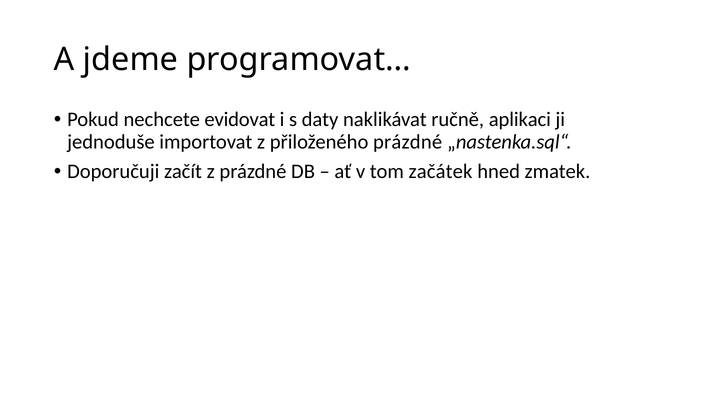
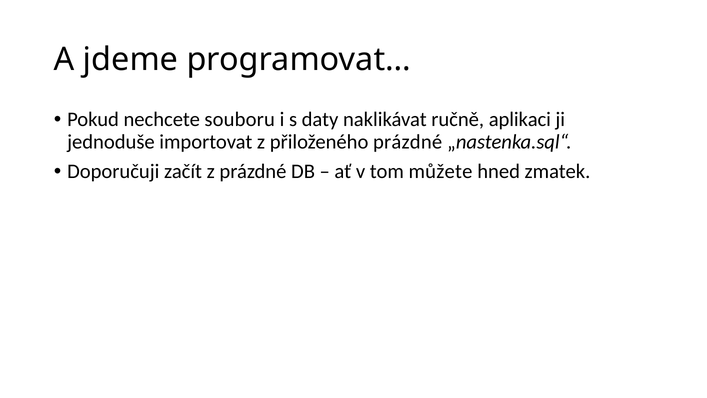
evidovat: evidovat -> souboru (240, 120)
začátek: začátek -> můžete (440, 171)
